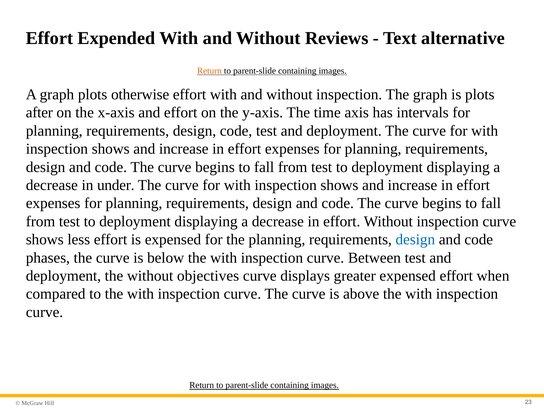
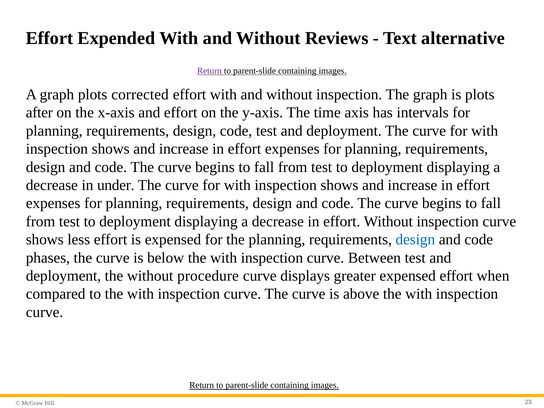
Return colour: orange -> purple (209, 71)
otherwise: otherwise -> corrected (140, 94)
objectives: objectives -> procedure (208, 276)
